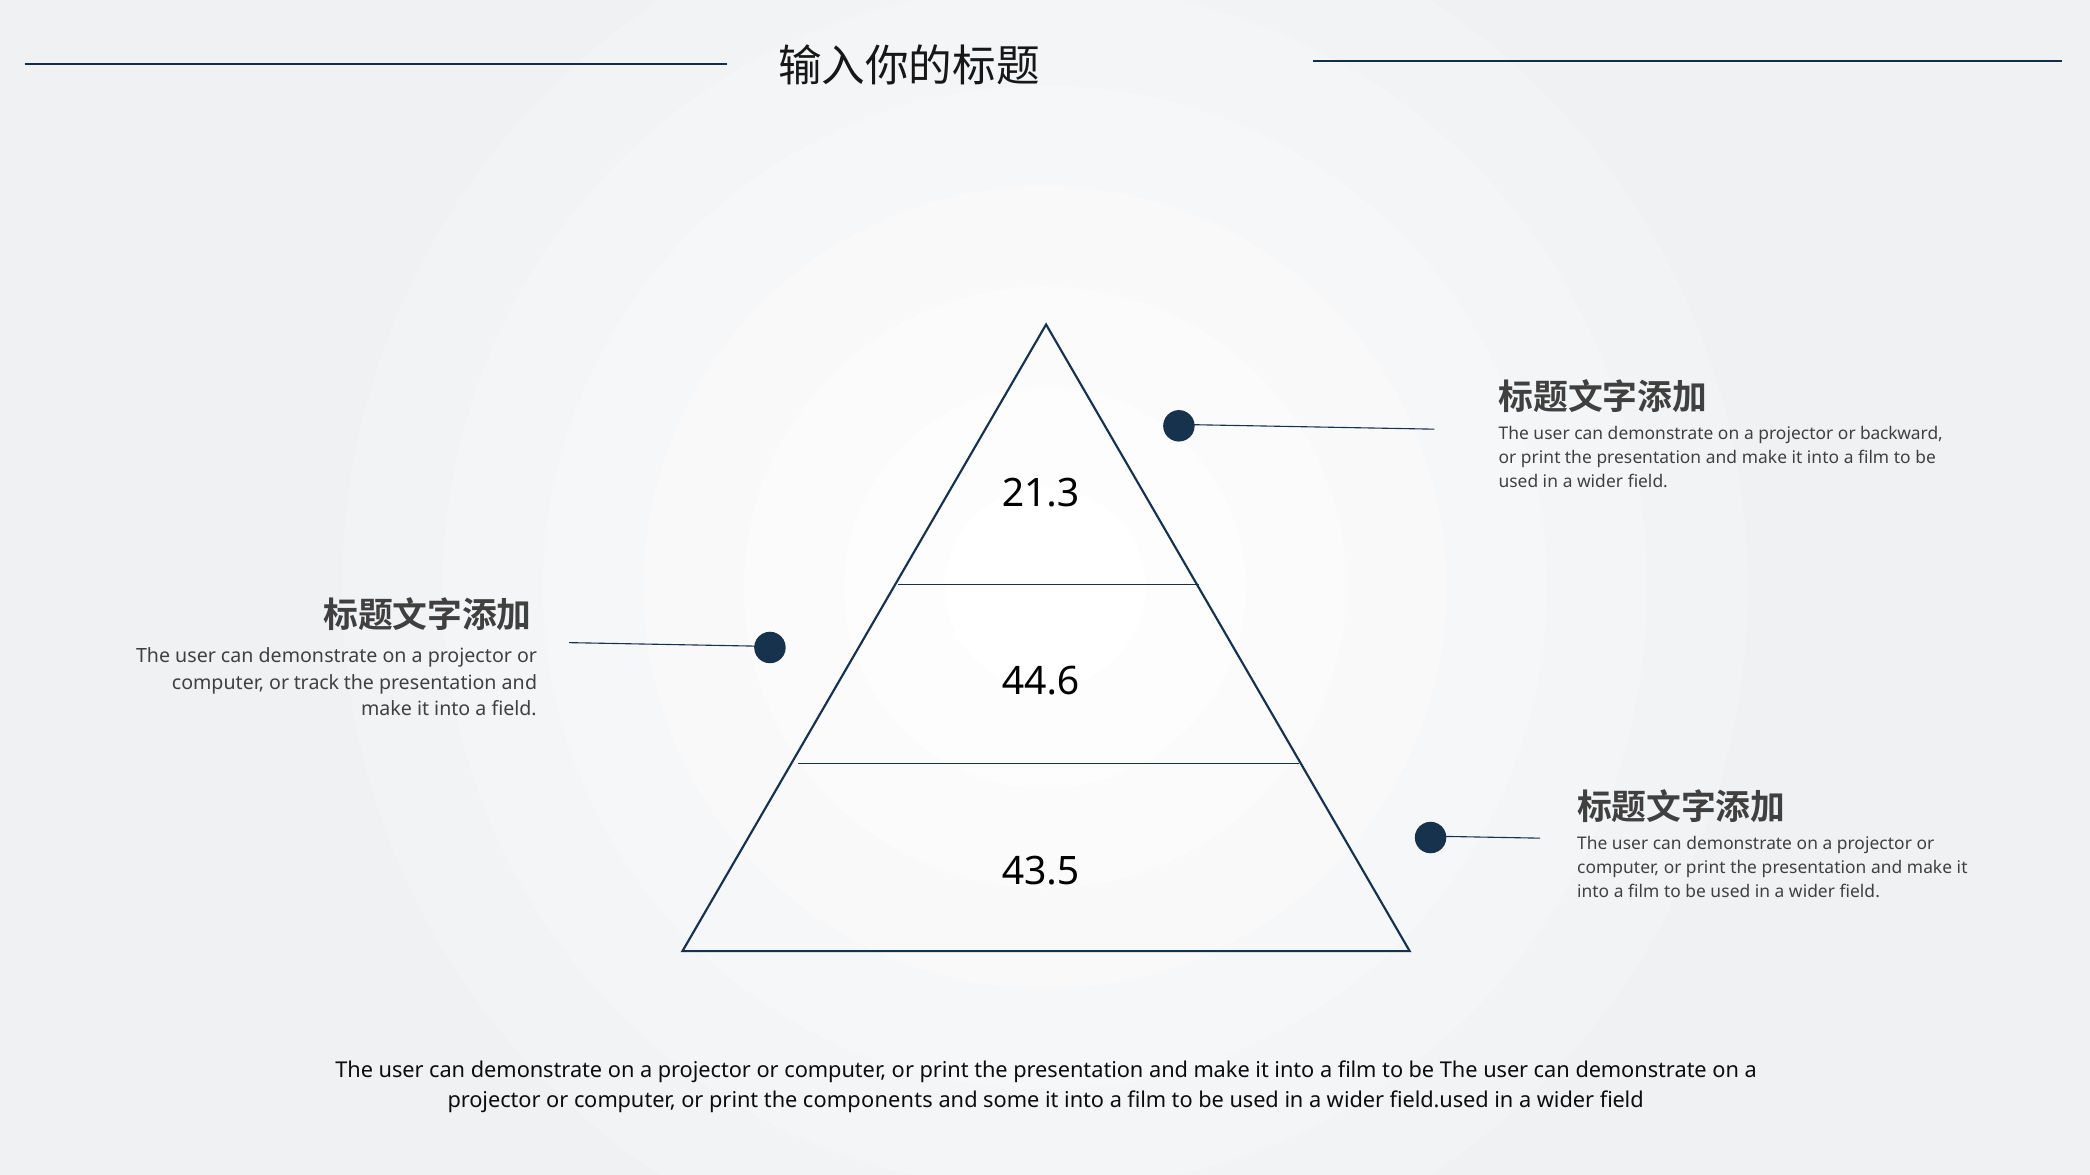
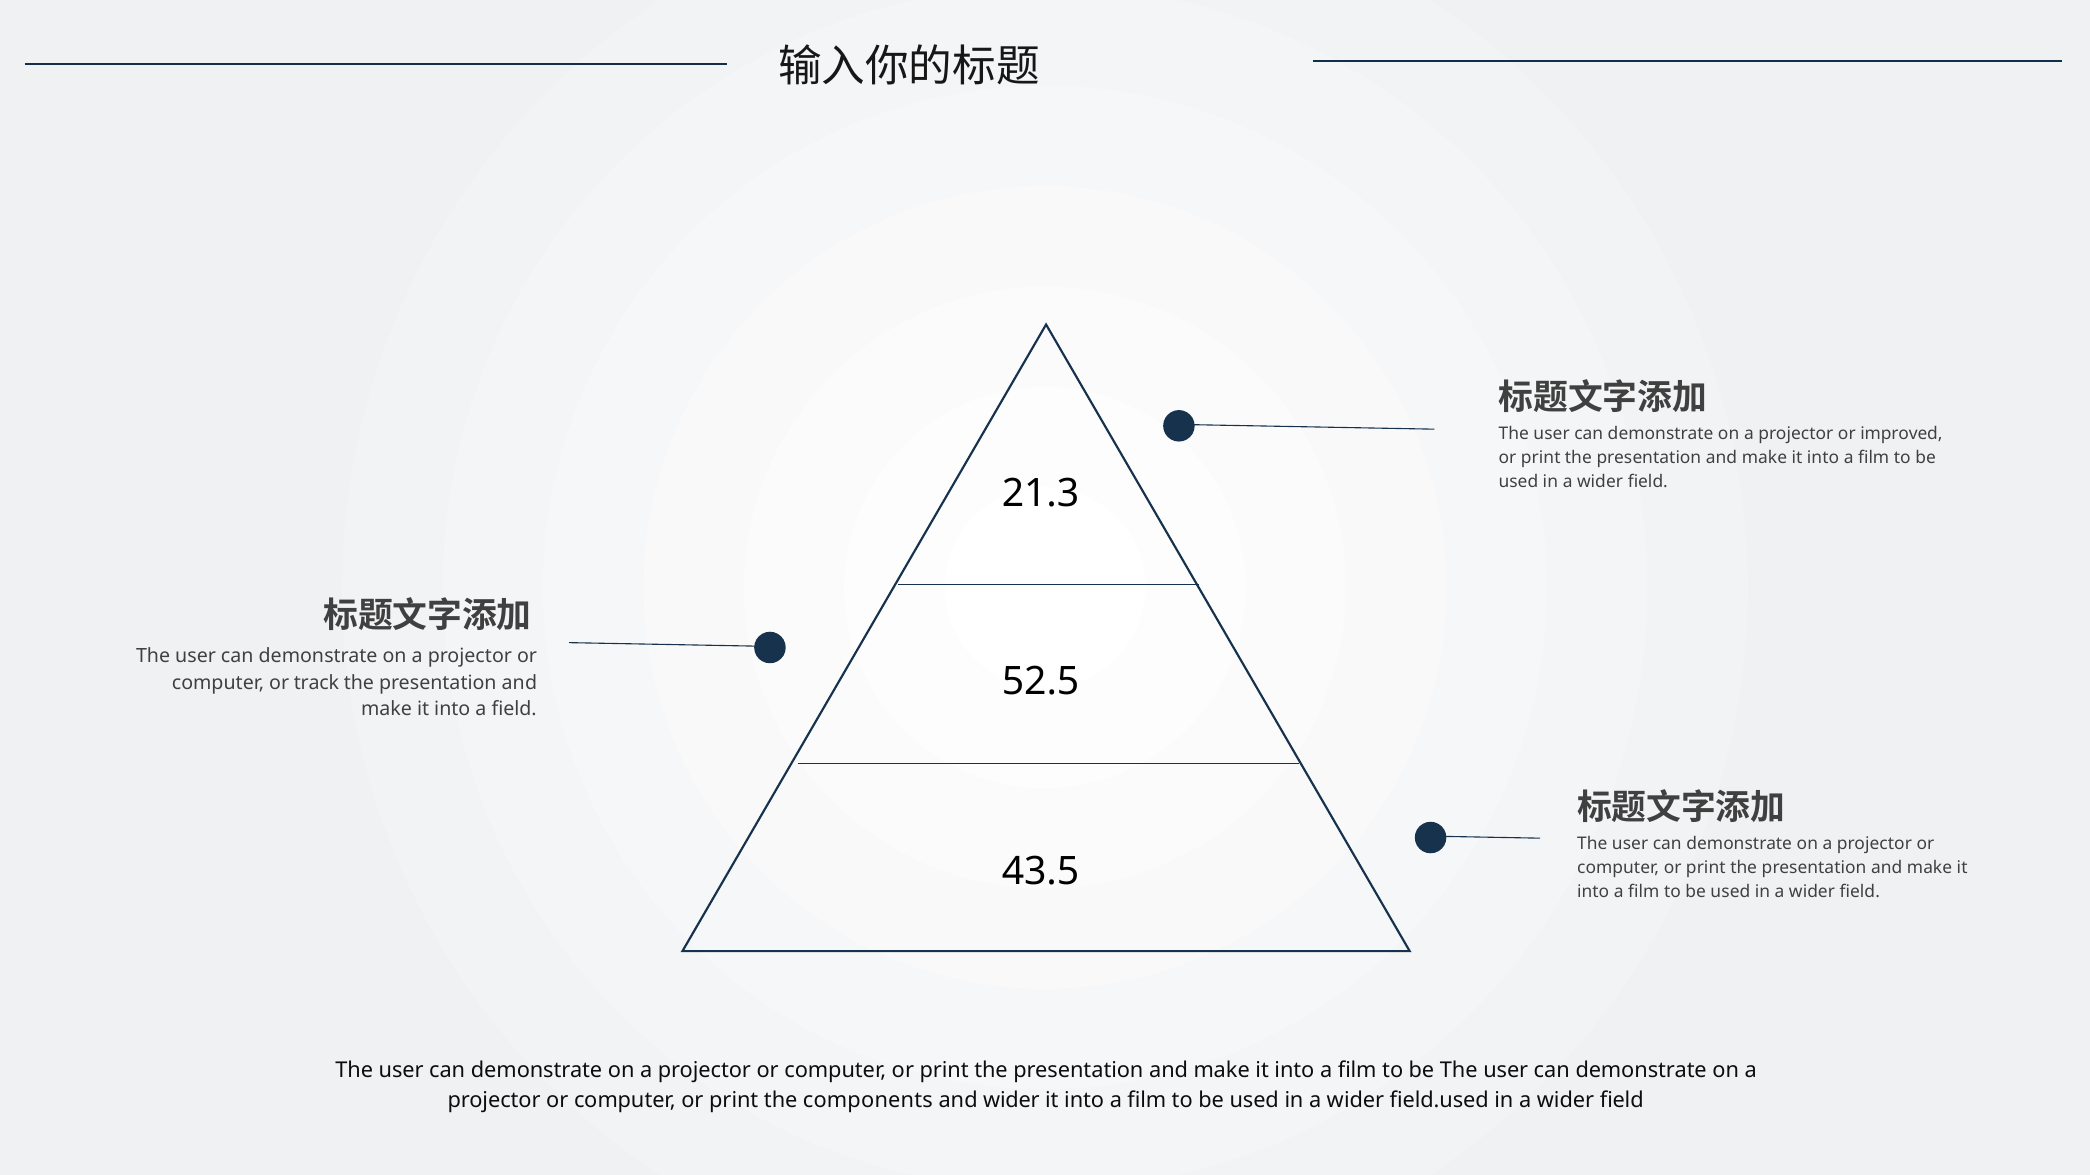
backward: backward -> improved (1901, 434)
44.6: 44.6 -> 52.5 (1041, 682)
and some: some -> wider (1011, 1101)
